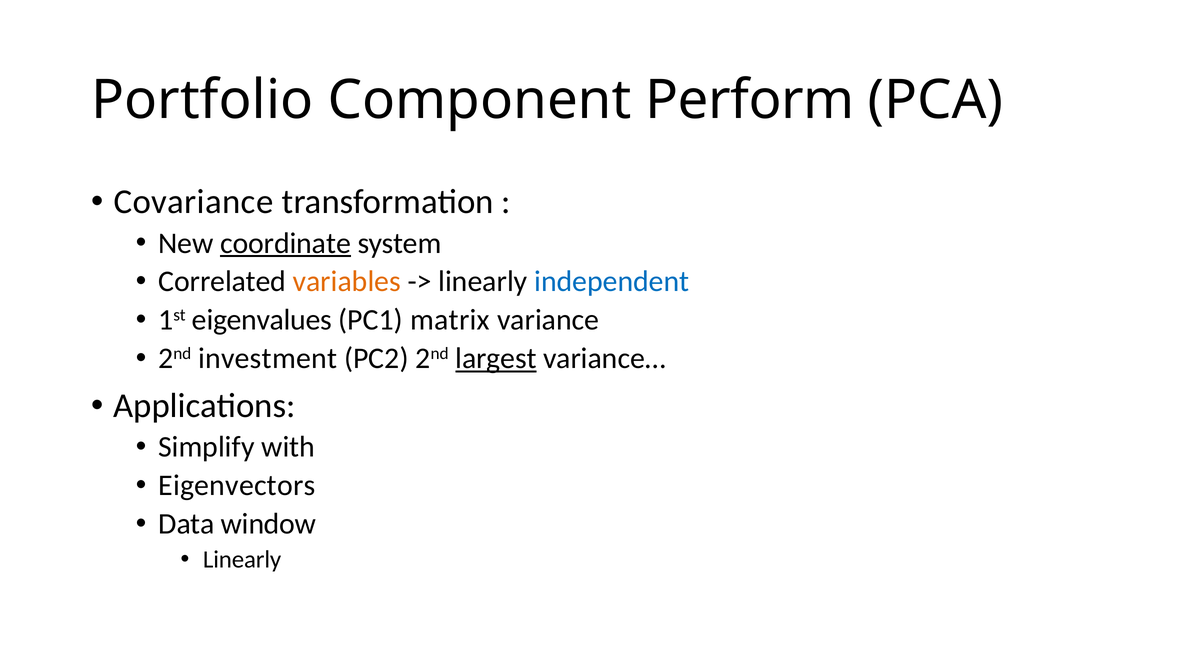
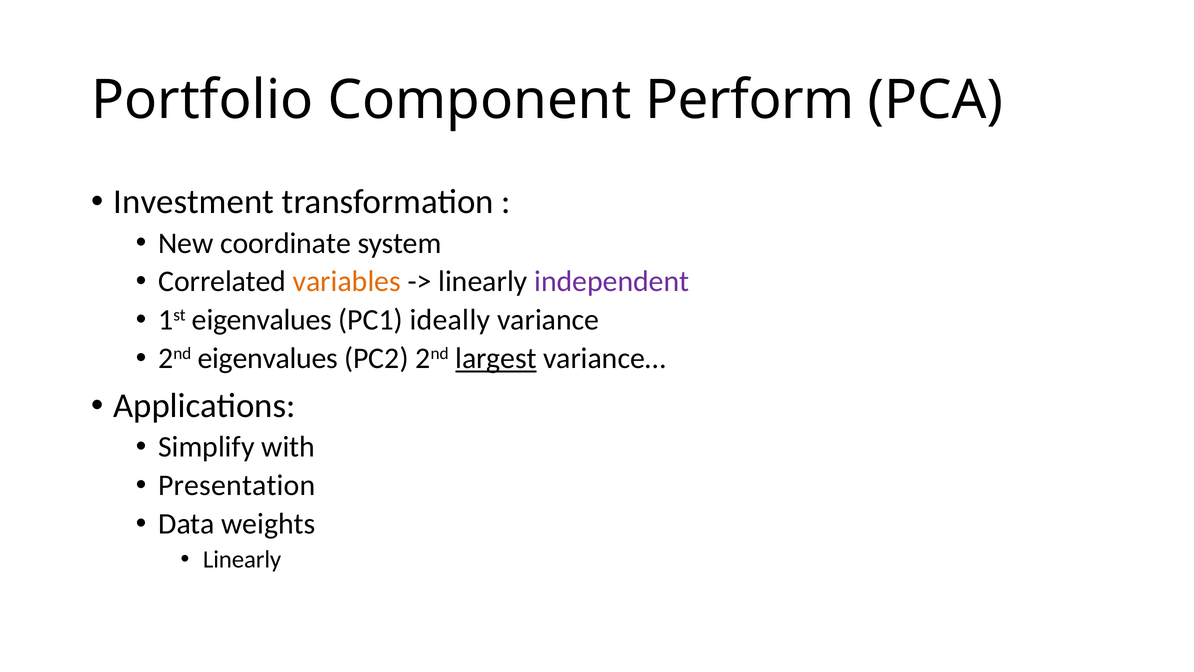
Covariance: Covariance -> Investment (194, 202)
coordinate underline: present -> none (286, 243)
independent colour: blue -> purple (612, 281)
matrix: matrix -> ideally (450, 320)
2nd investment: investment -> eigenvalues (268, 358)
Eigenvectors: Eigenvectors -> Presentation (237, 485)
window: window -> weights (268, 524)
